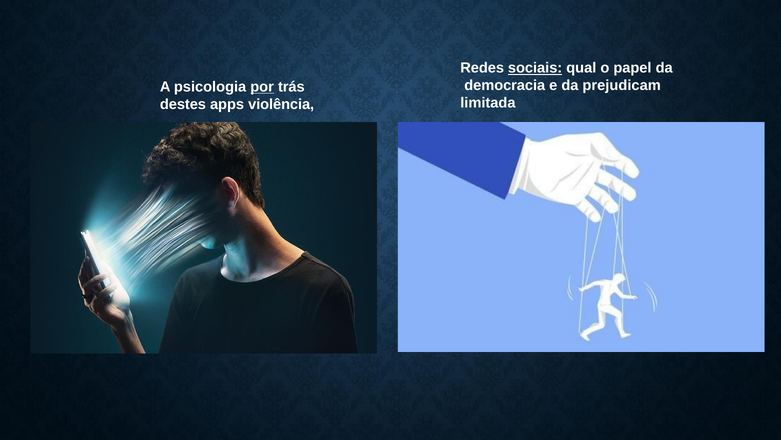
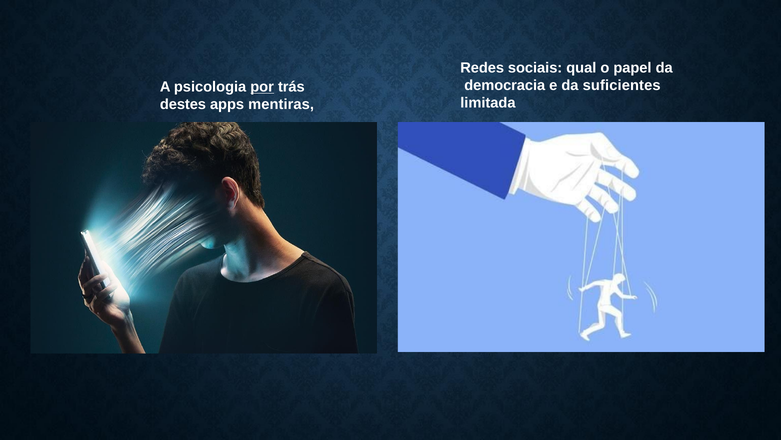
sociais underline: present -> none (535, 68)
prejudicam: prejudicam -> suficientes (622, 85)
violência: violência -> mentiras (281, 104)
